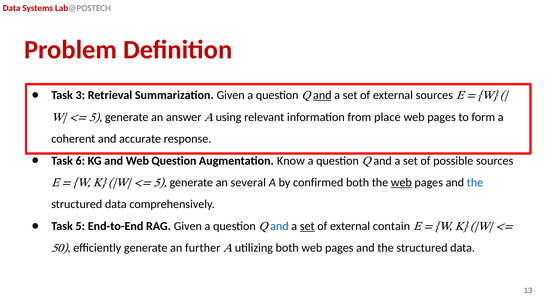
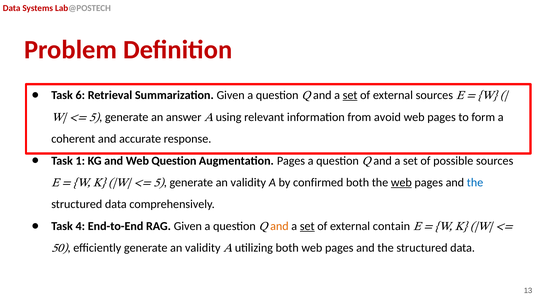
3: 3 -> 6 (80, 95)
and underline: present -> none (322, 95)
set underline: none -> present (350, 95)
place: place -> avoid (387, 117)
6: 6 -> 1 (80, 160)
Augmentation Know: Know -> Pages (291, 160)
several: several -> validity (248, 182)
Task 5: 5 -> 4 (80, 226)
and colour: blue -> orange (279, 226)
efficiently generate an further: further -> validity (203, 248)
